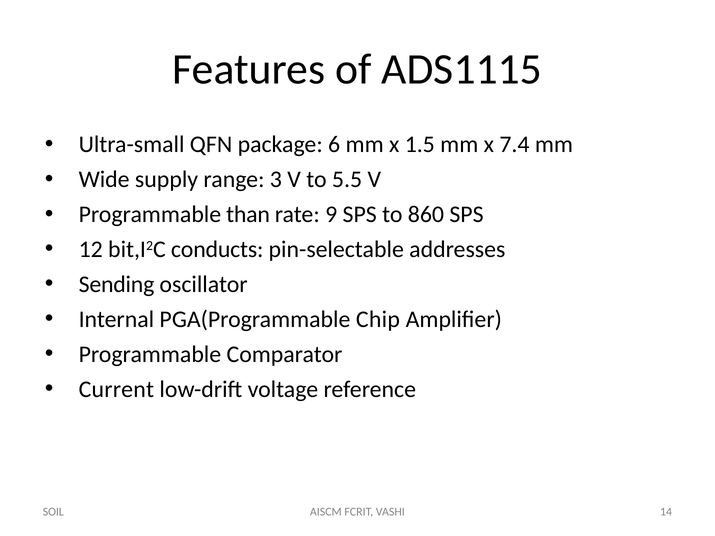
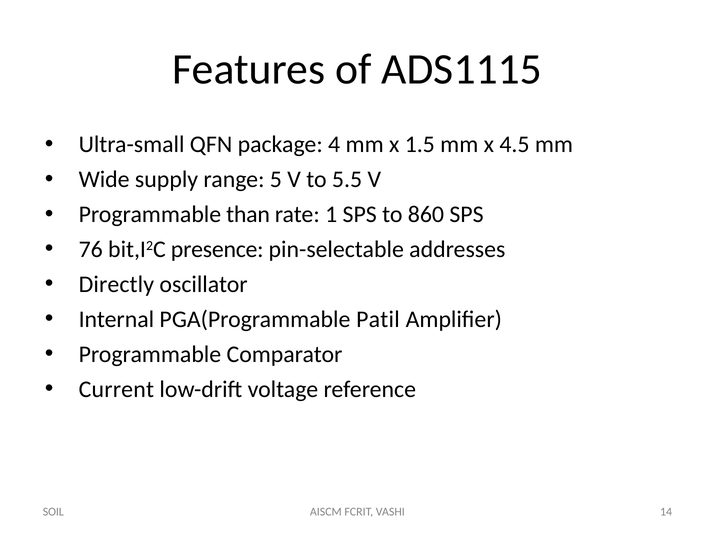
6: 6 -> 4 (334, 145)
7.4: 7.4 -> 4.5 (514, 145)
3: 3 -> 5 (276, 180)
9: 9 -> 1 (331, 215)
12: 12 -> 76 (91, 250)
conducts: conducts -> presence (217, 250)
Sending: Sending -> Directly (116, 285)
Chip: Chip -> Patil (378, 319)
